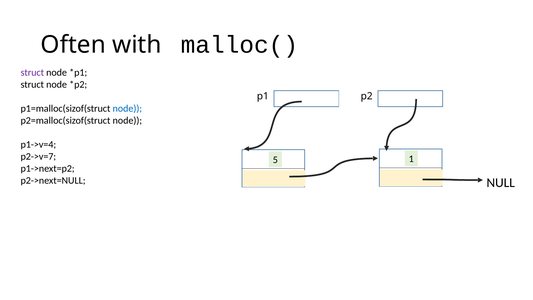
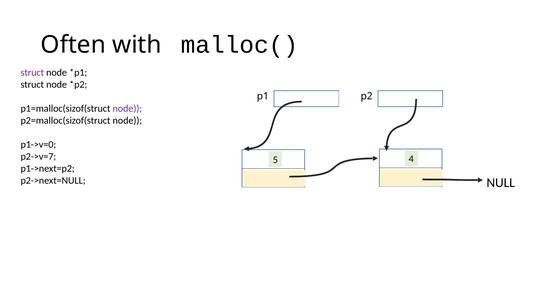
node colour: blue -> purple (127, 108)
p1->v=4: p1->v=4 -> p1->v=0 (38, 144)
1: 1 -> 4 (411, 159)
